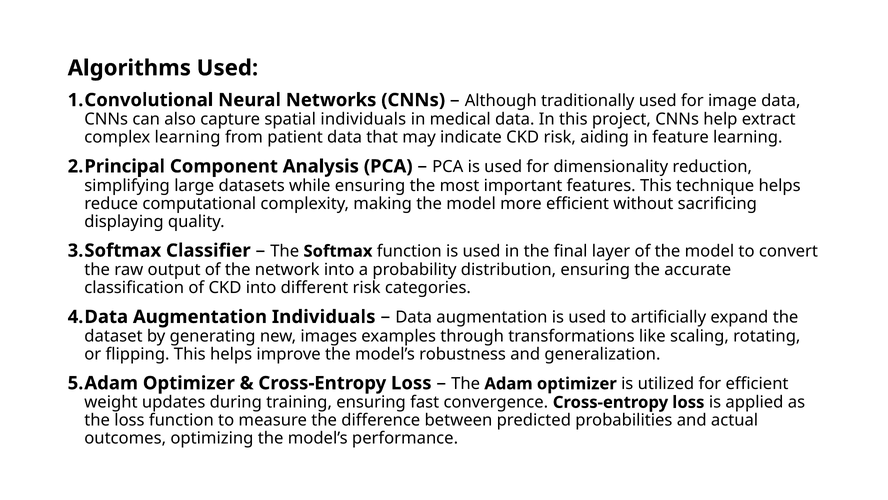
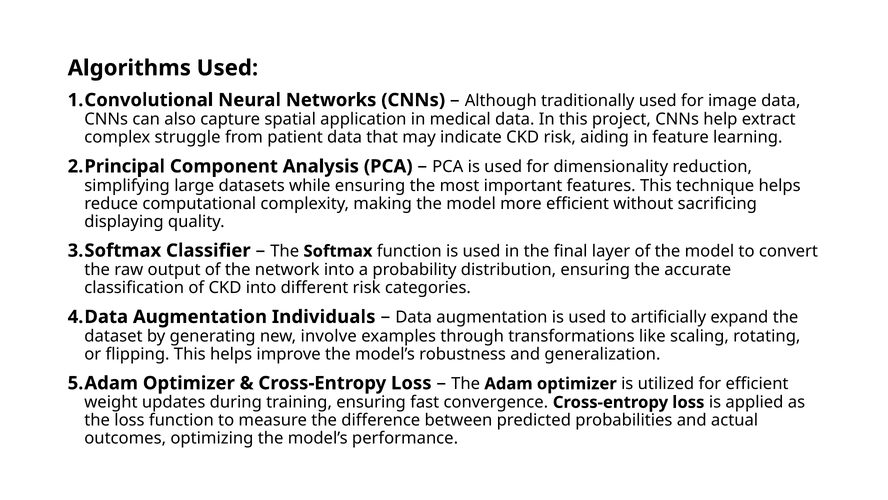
spatial individuals: individuals -> application (363, 119)
complex learning: learning -> struggle (188, 137)
images: images -> involve (329, 336)
